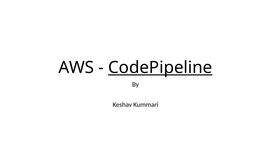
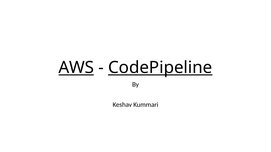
AWS underline: none -> present (76, 68)
